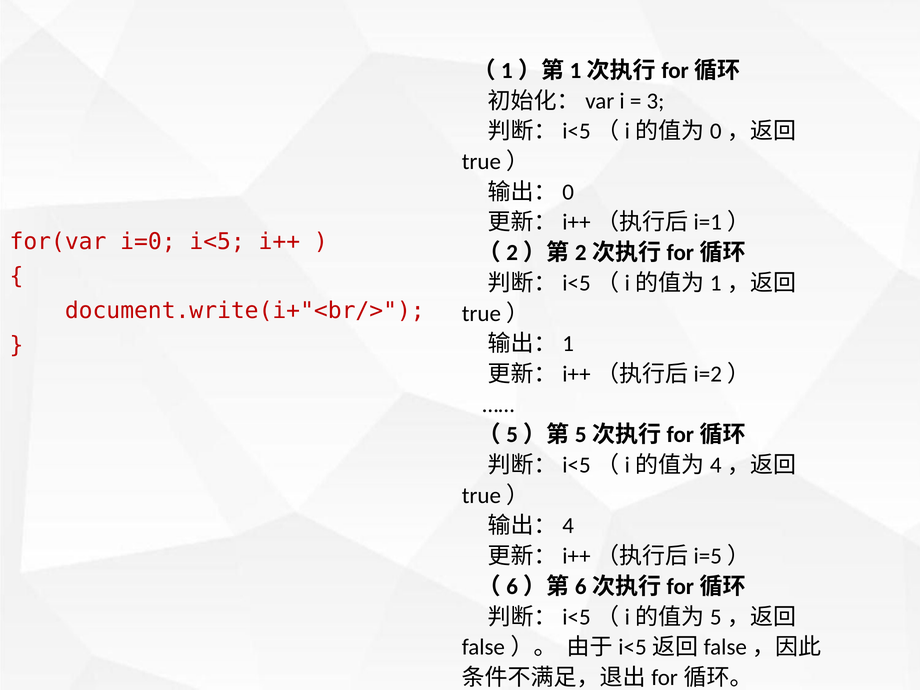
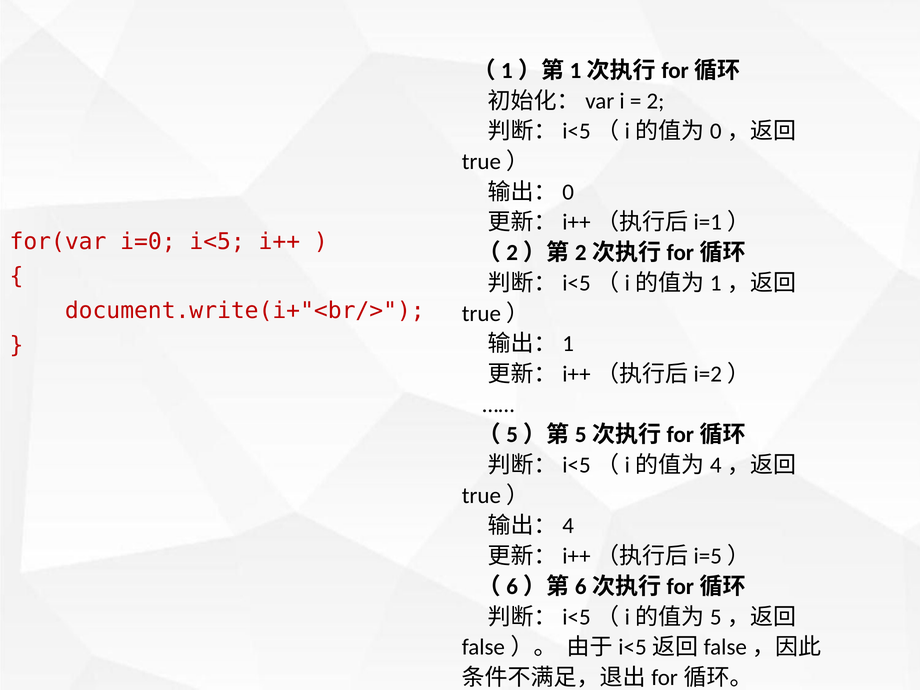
3: 3 -> 2 (655, 101)
